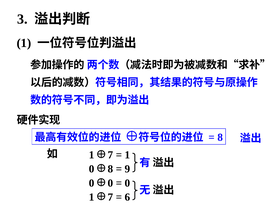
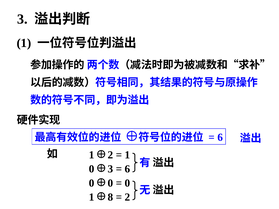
8: 8 -> 6 (220, 137)
7: 7 -> 2 (110, 155)
0 8: 8 -> 3 (110, 169)
9: 9 -> 6 (127, 169)
7: 7 -> 8 (110, 197)
6: 6 -> 2 (127, 197)
